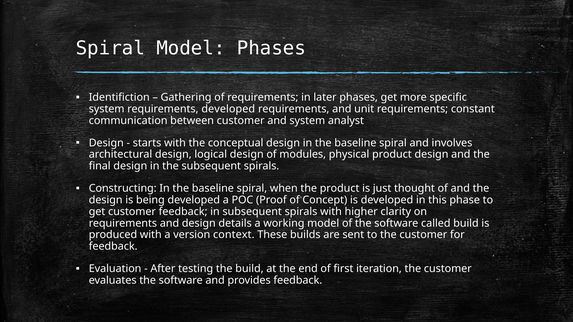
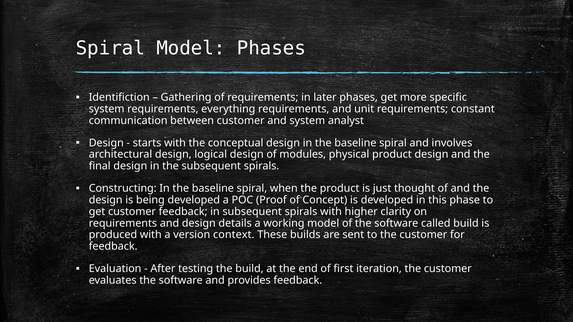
requirements developed: developed -> everything (228, 109)
